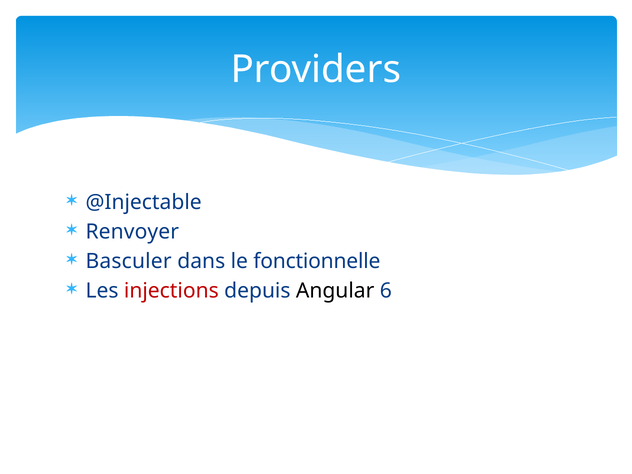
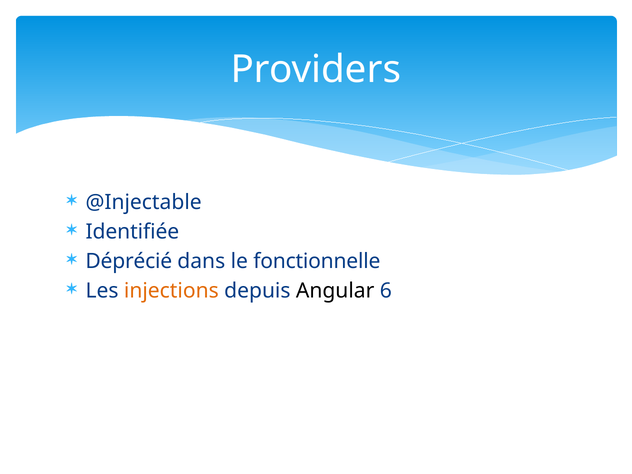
Renvoyer: Renvoyer -> Identifiée (132, 232)
Basculer: Basculer -> Déprécié (129, 261)
injections colour: red -> orange (171, 291)
